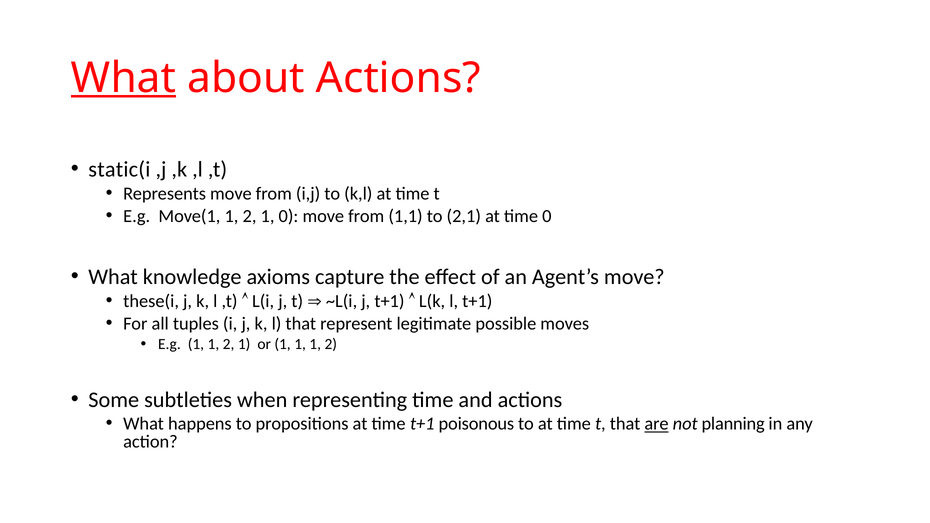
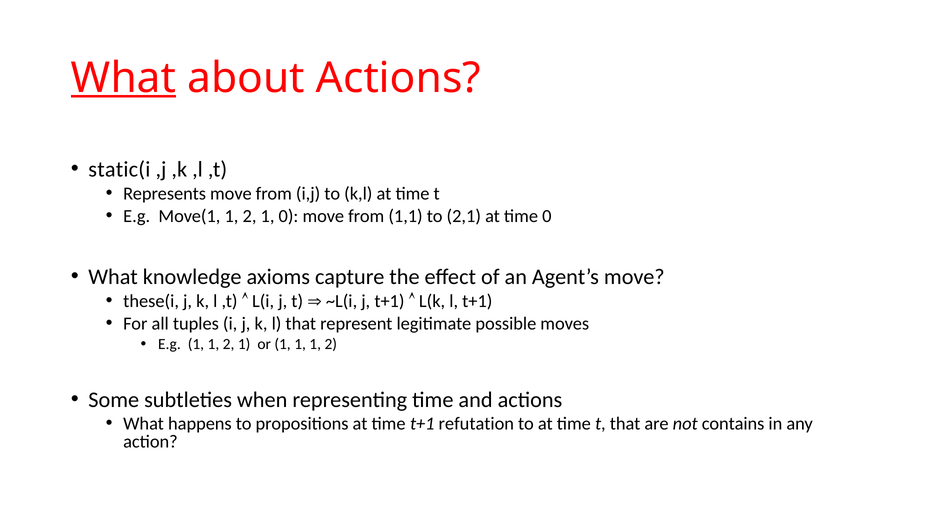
poisonous: poisonous -> refutation (476, 424)
are underline: present -> none (657, 424)
planning: planning -> contains (733, 424)
